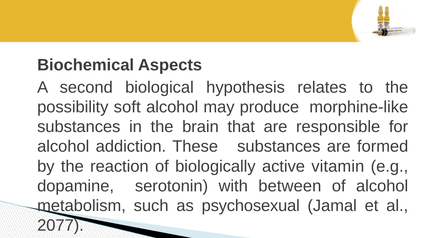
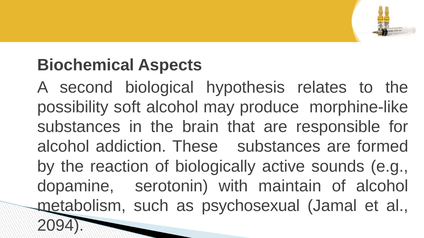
vitamin: vitamin -> sounds (338, 167)
between: between -> maintain (290, 186)
2077: 2077 -> 2094 (60, 226)
